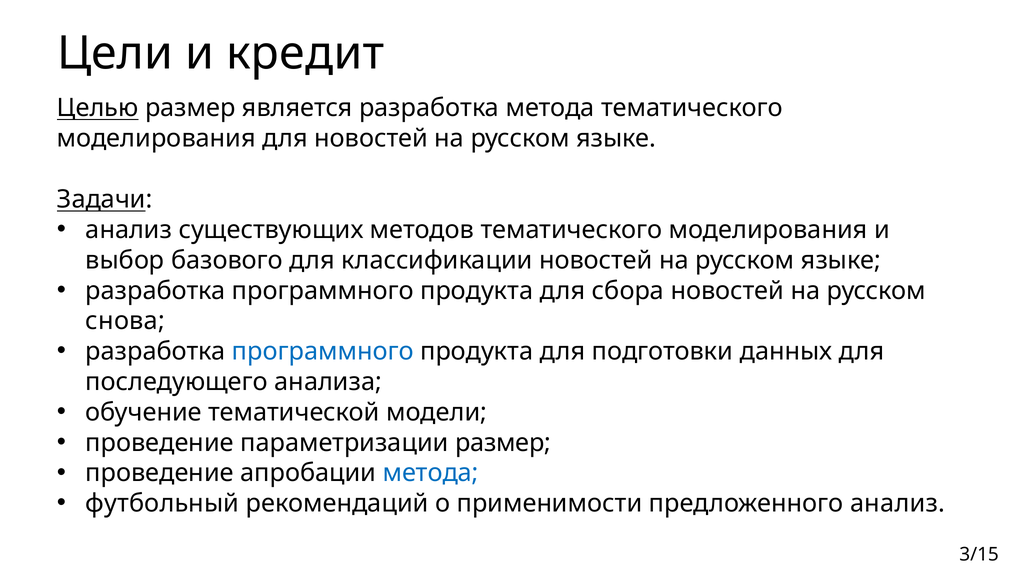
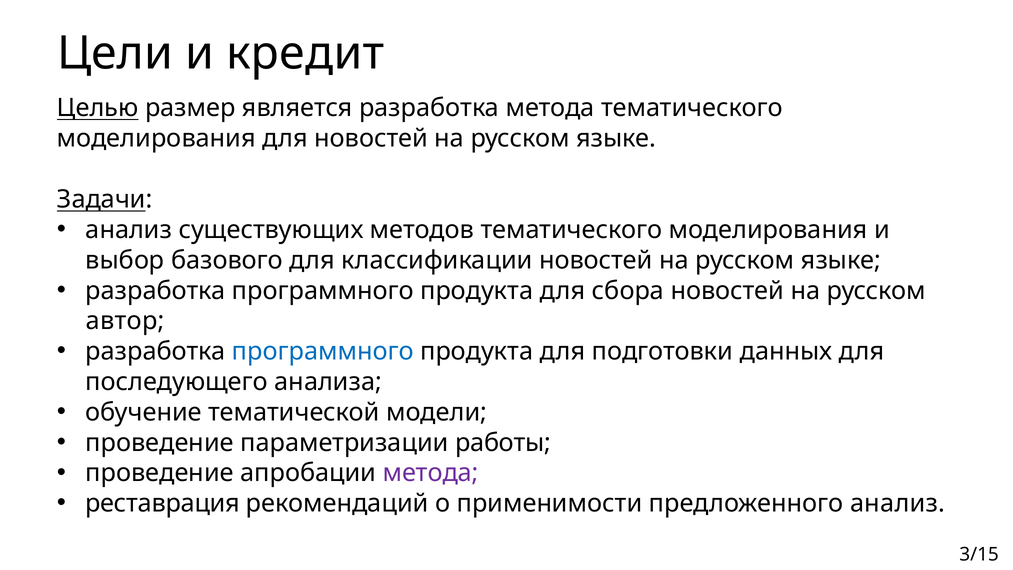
снова: снова -> автор (125, 321)
параметризации размер: размер -> работы (503, 443)
метода colour: blue -> purple (431, 473)
футбольный: футбольный -> реставрация (162, 503)
